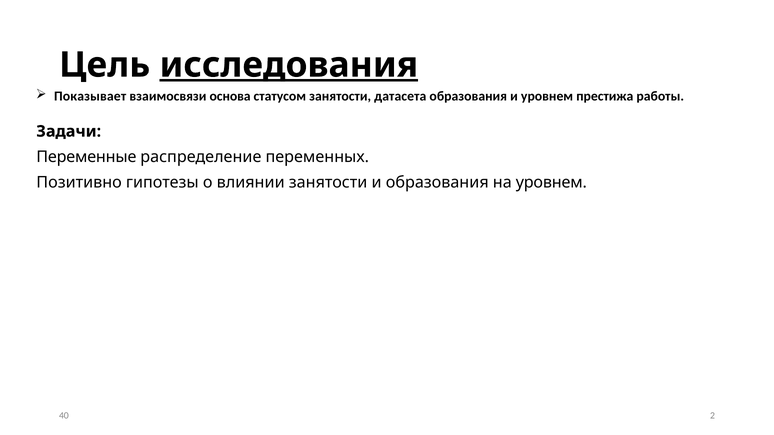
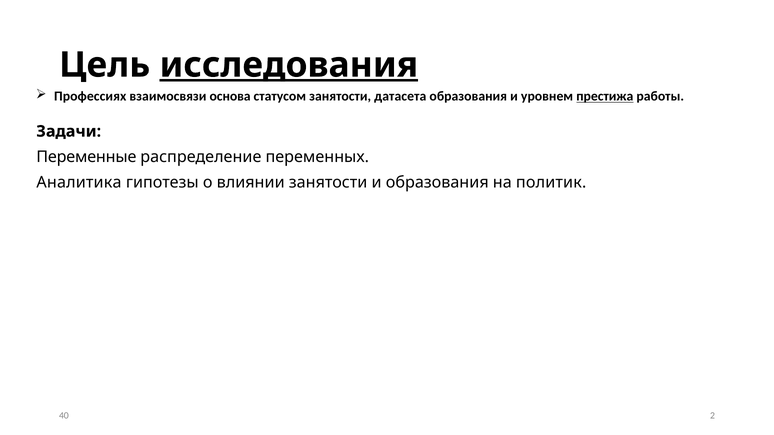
Показывает: Показывает -> Профессиях (90, 97)
престижа underline: none -> present (605, 97)
Позитивно: Позитивно -> Аналитика (79, 182)
на уровнем: уровнем -> политик (551, 182)
